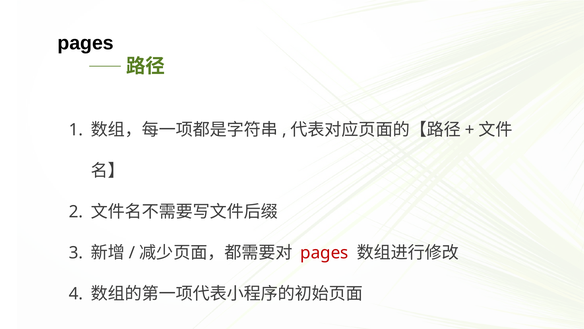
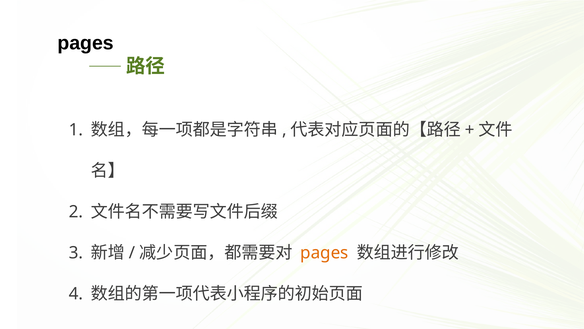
pages colour: red -> orange (324, 252)
